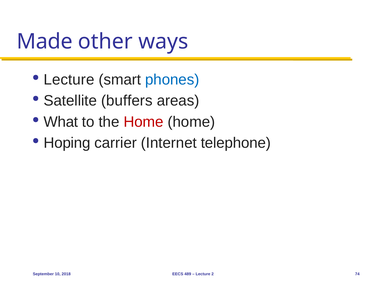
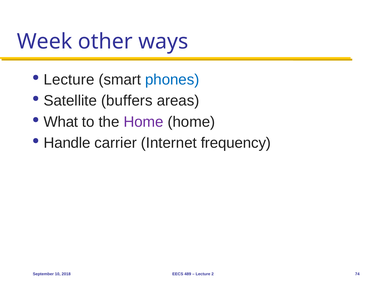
Made: Made -> Week (45, 41)
Home colour: red -> purple (144, 122)
Hoping: Hoping -> Handle (67, 143)
telephone: telephone -> frequency (236, 143)
